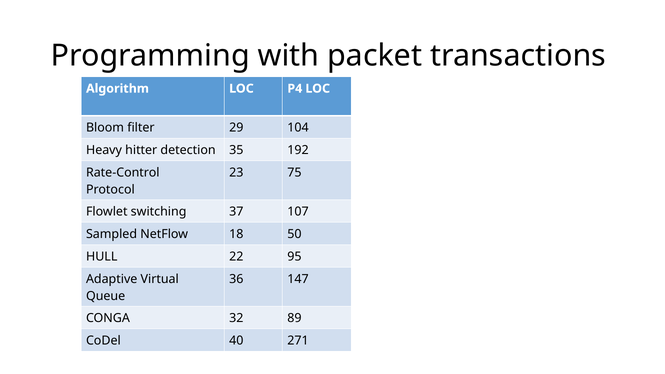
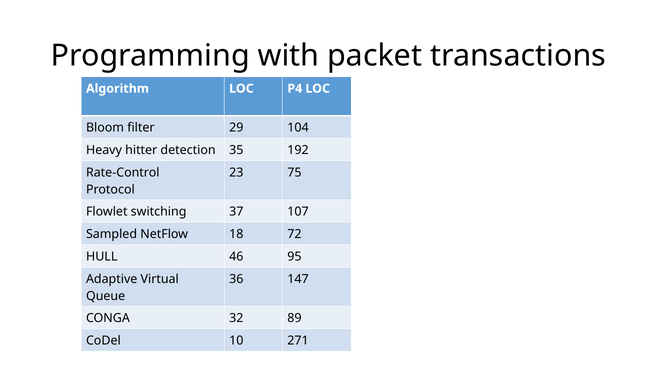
50: 50 -> 72 (294, 234)
22: 22 -> 46 (236, 257)
40: 40 -> 10 (236, 341)
